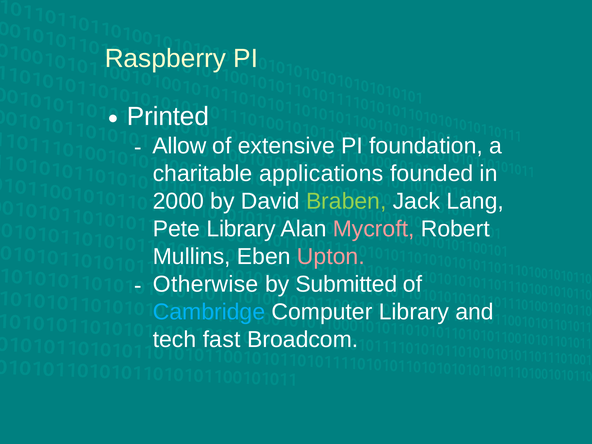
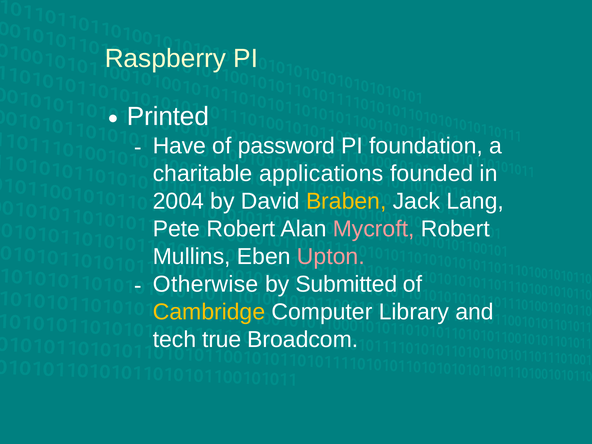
Allow: Allow -> Have (179, 146)
extensive: extensive -> password (286, 146)
2000: 2000 -> 2004 (178, 201)
Braben colour: light green -> yellow (346, 201)
Pete Library: Library -> Robert (241, 229)
Cambridge colour: light blue -> yellow (209, 312)
fast: fast -> true (222, 340)
